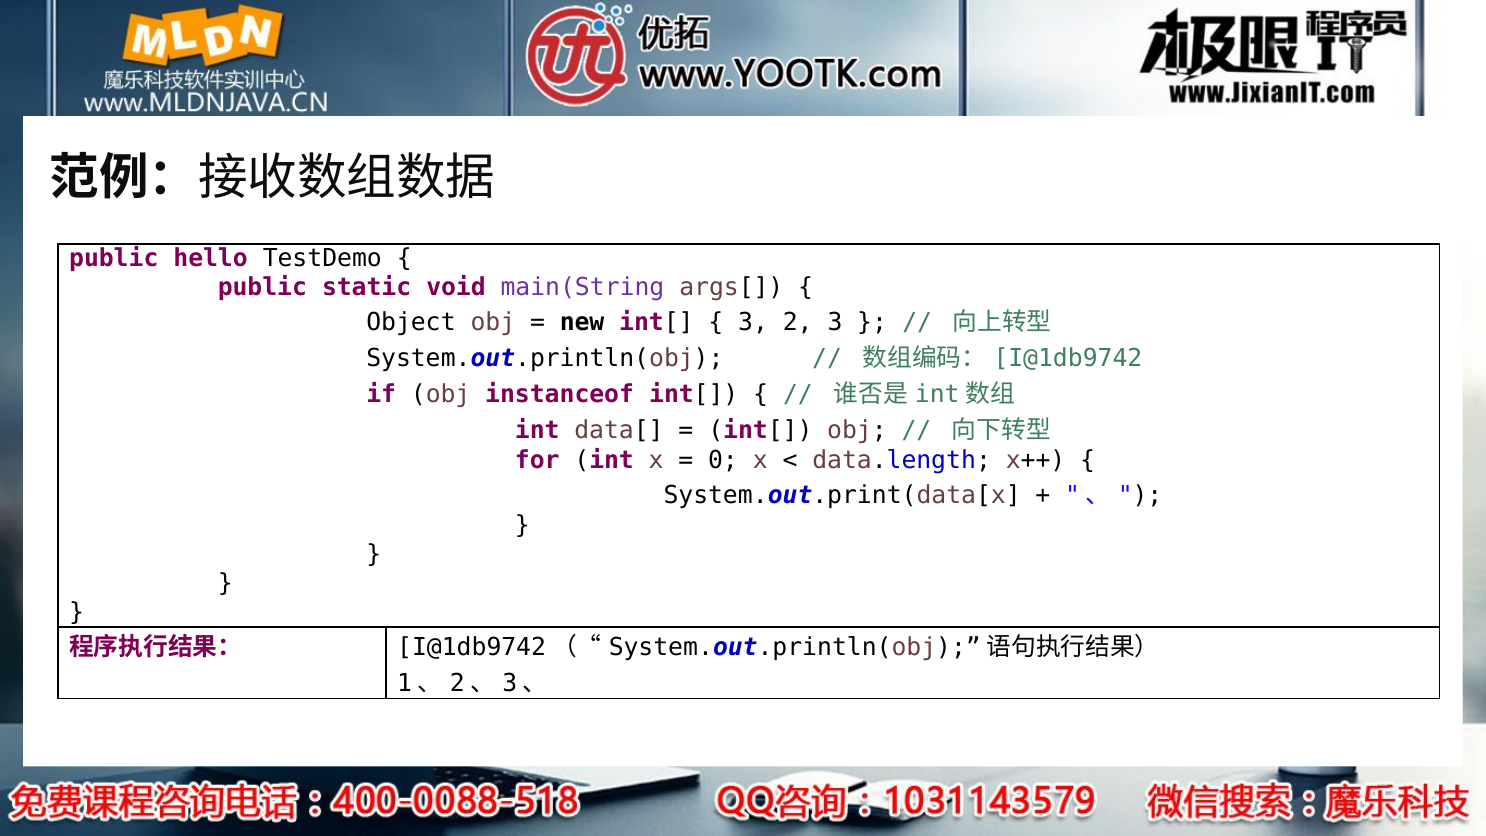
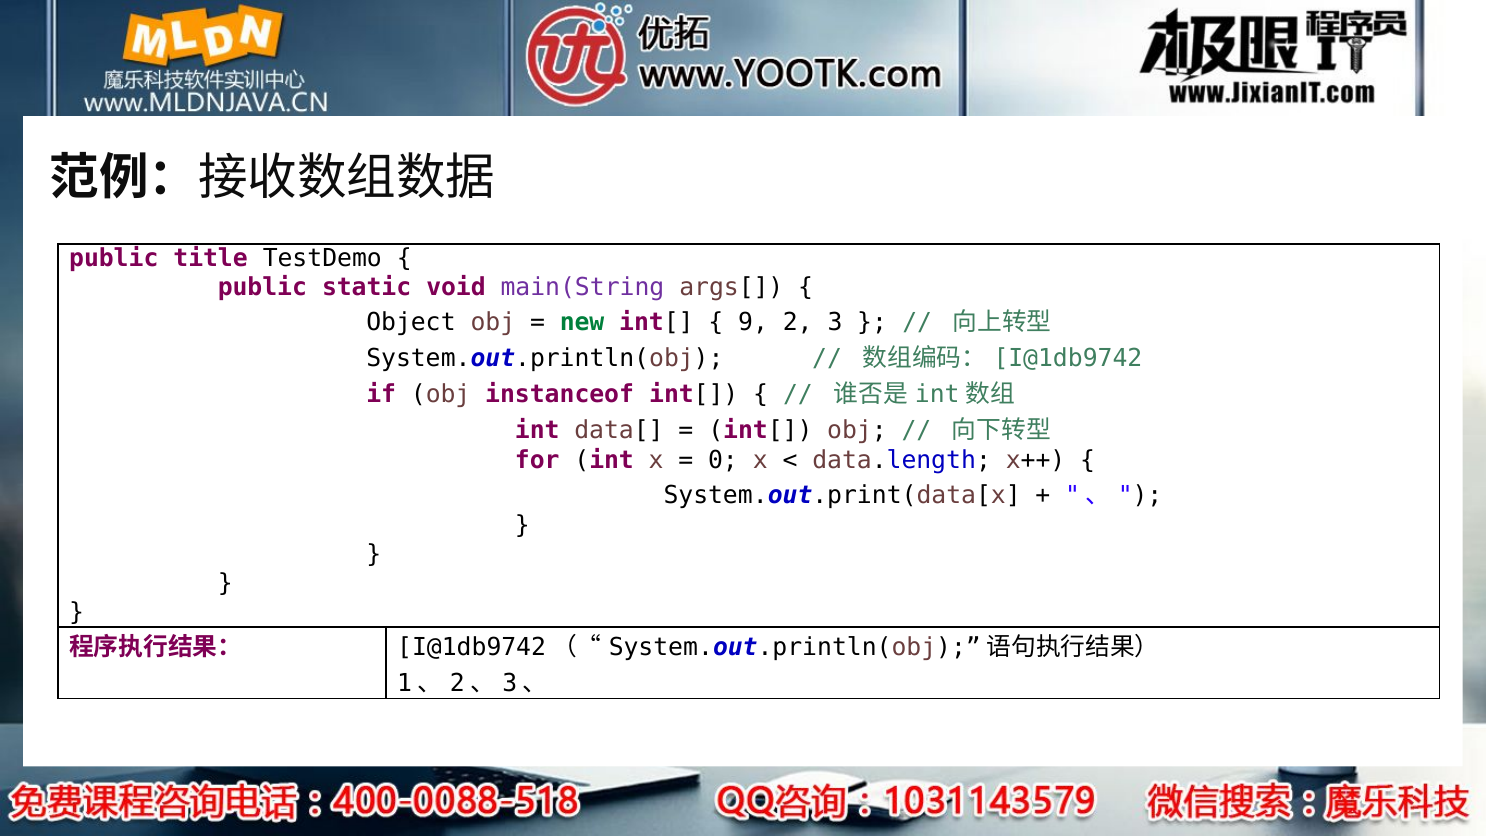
hello: hello -> title (211, 259)
new colour: black -> green (582, 322)
3: 3 -> 9 (753, 322)
